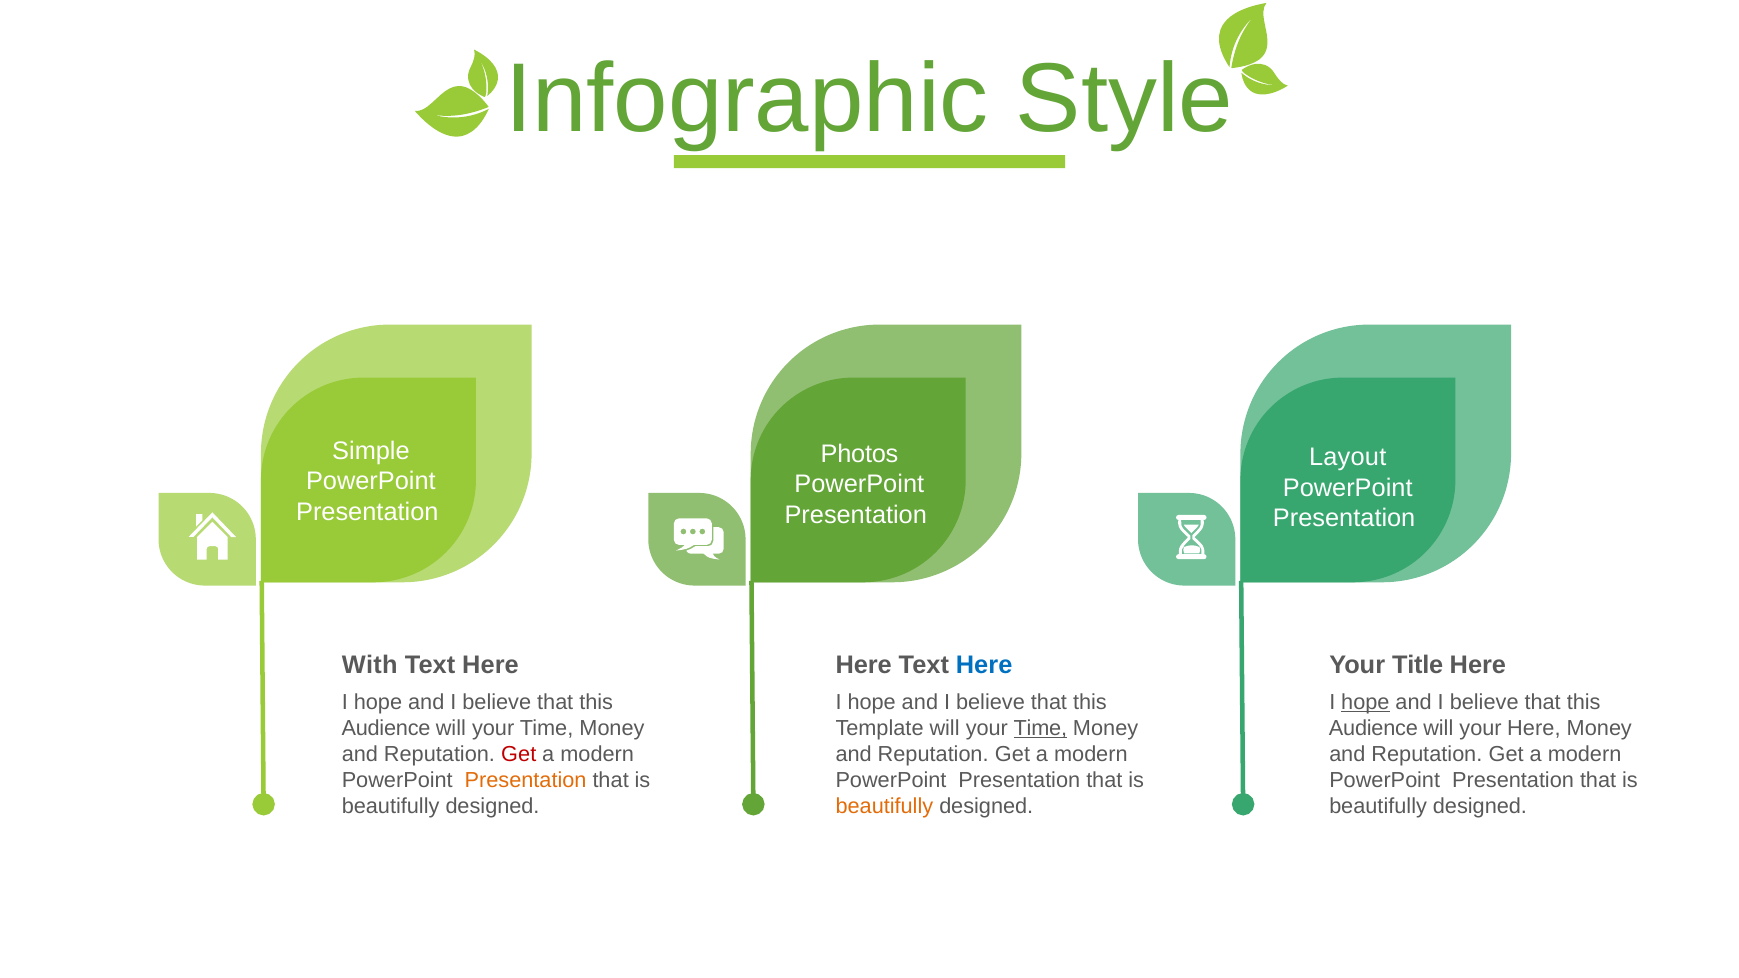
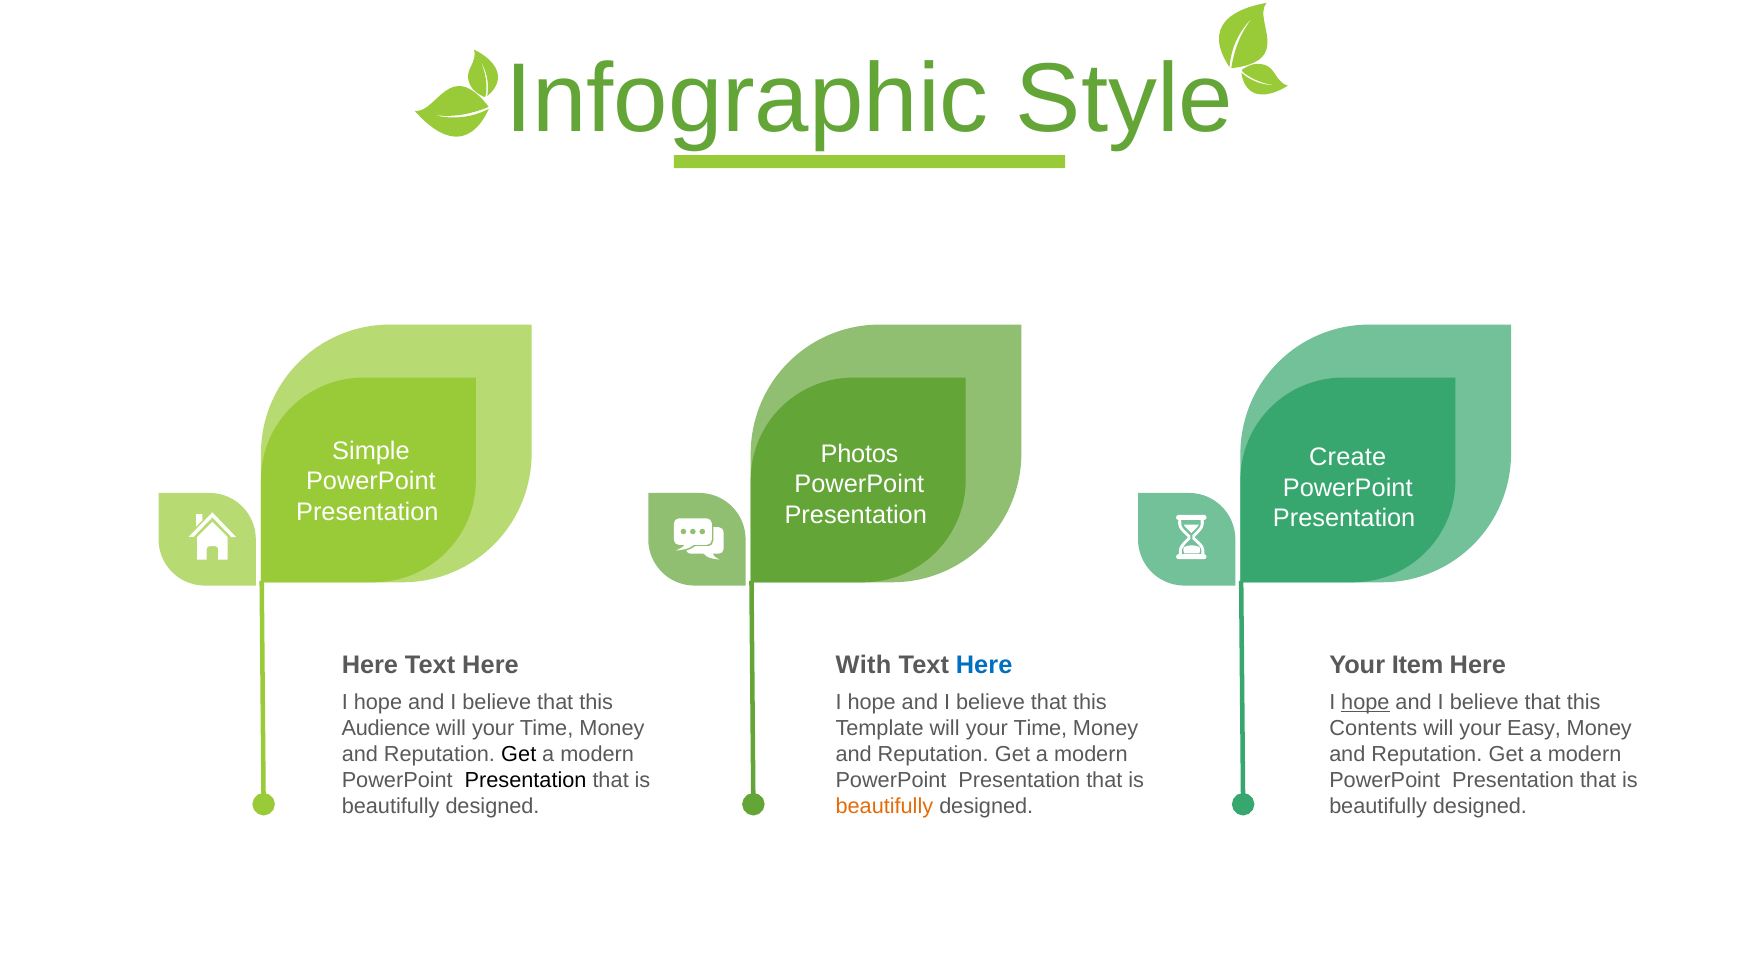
Layout: Layout -> Create (1348, 457)
With: With -> Here (370, 665)
Here: Here -> With (863, 665)
Title: Title -> Item (1418, 665)
Time underline: present -> none (1040, 728)
Audience: Audience -> Contents (1373, 728)
your Here: Here -> Easy (1534, 728)
Get colour: red -> black (519, 754)
Presentation colour: orange -> black (526, 780)
